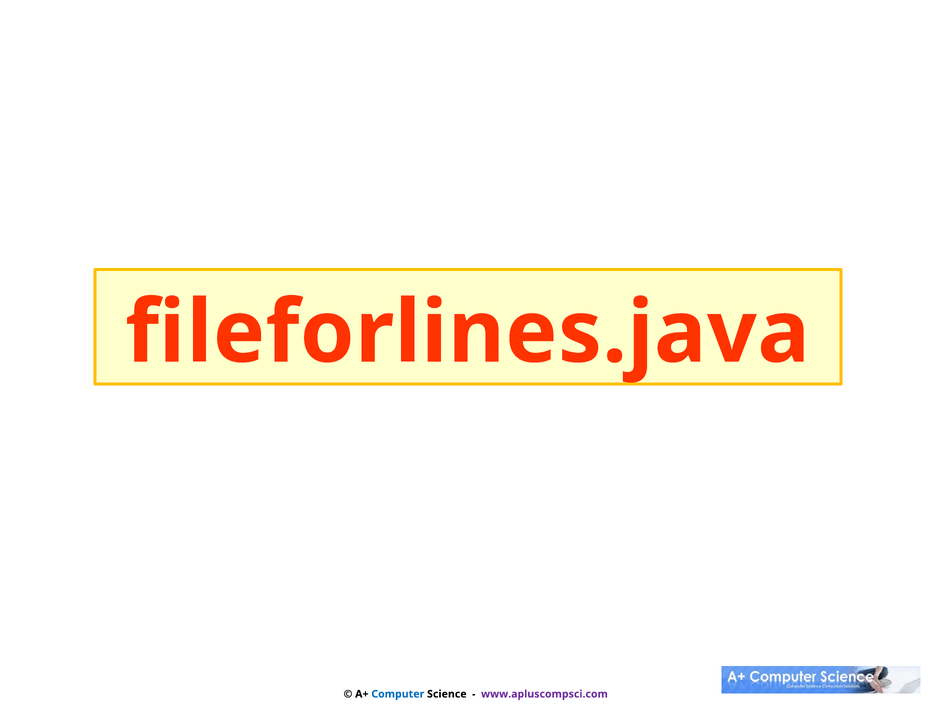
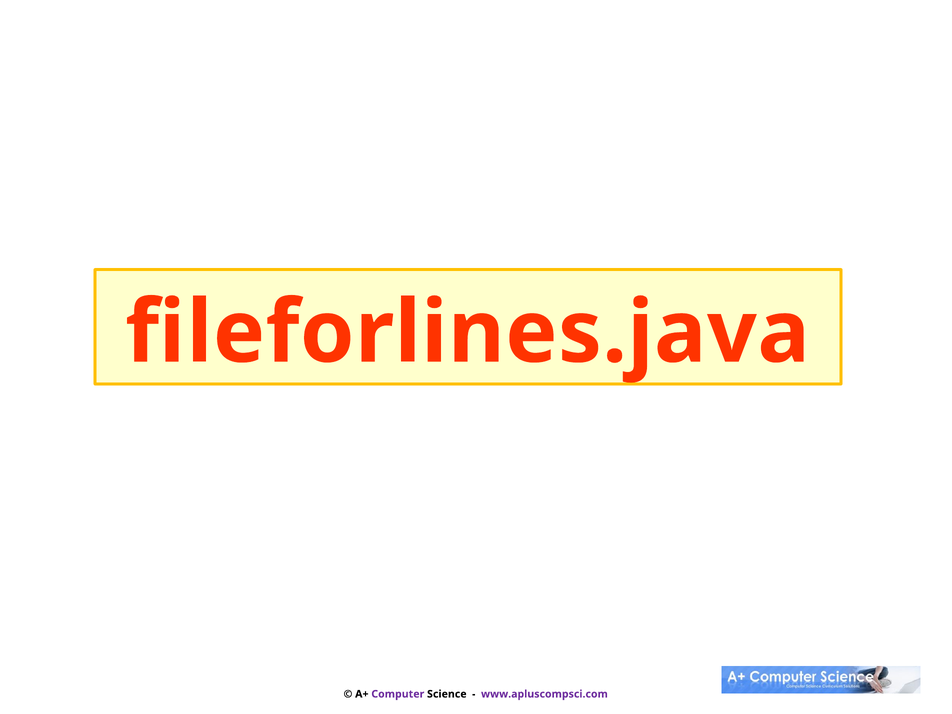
Computer colour: blue -> purple (398, 694)
